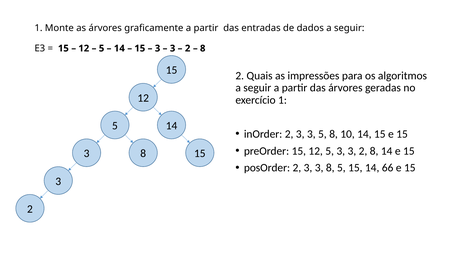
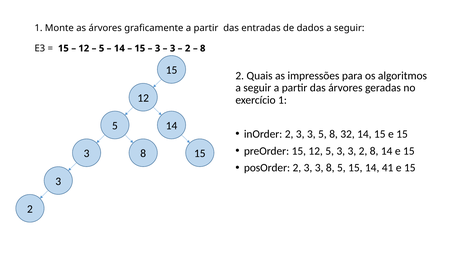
10: 10 -> 32 (348, 134)
66: 66 -> 41 (388, 168)
